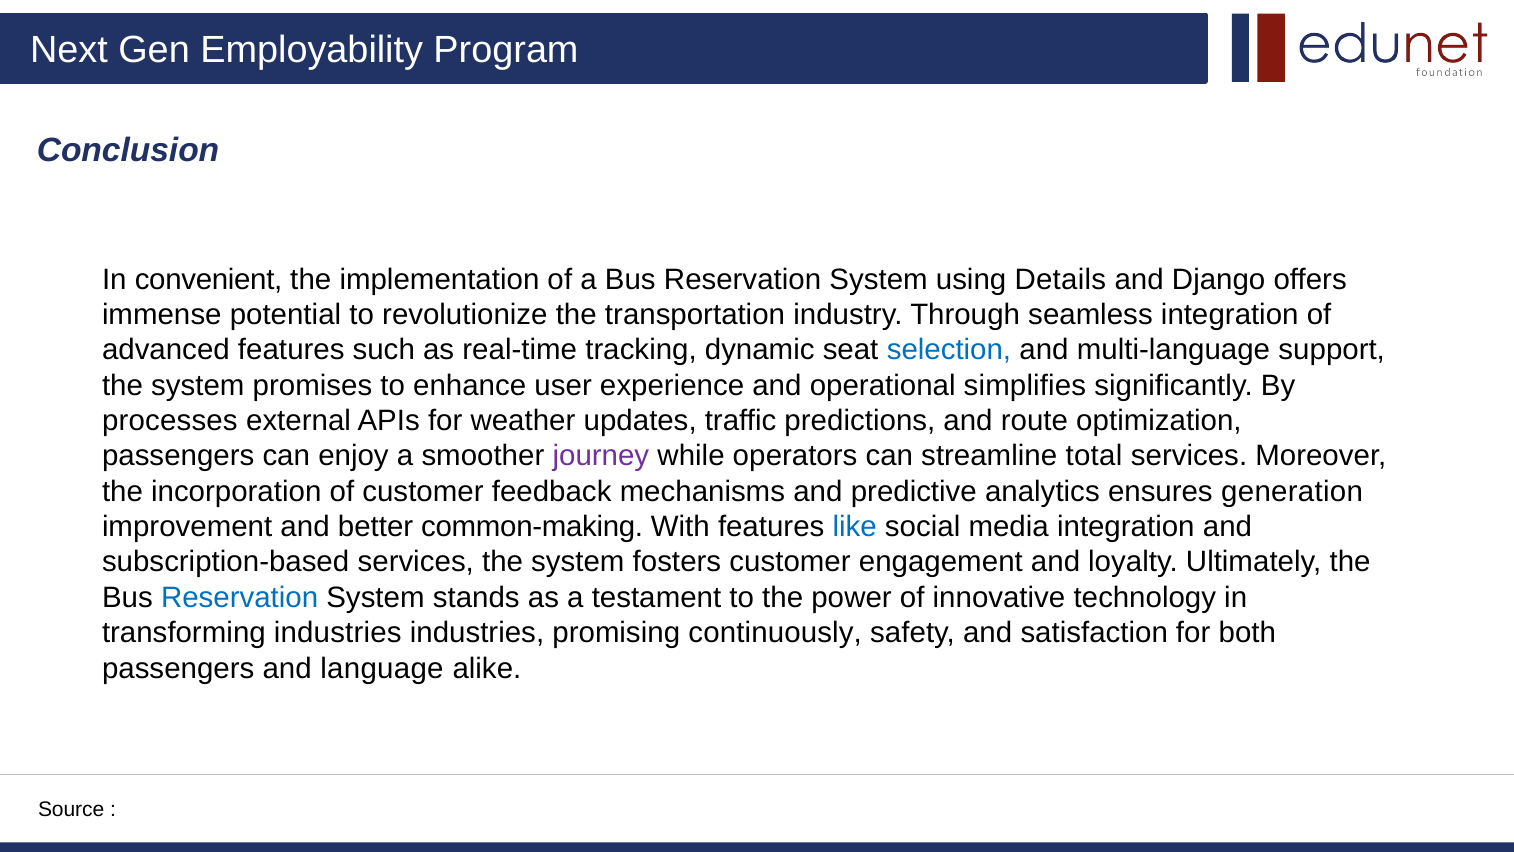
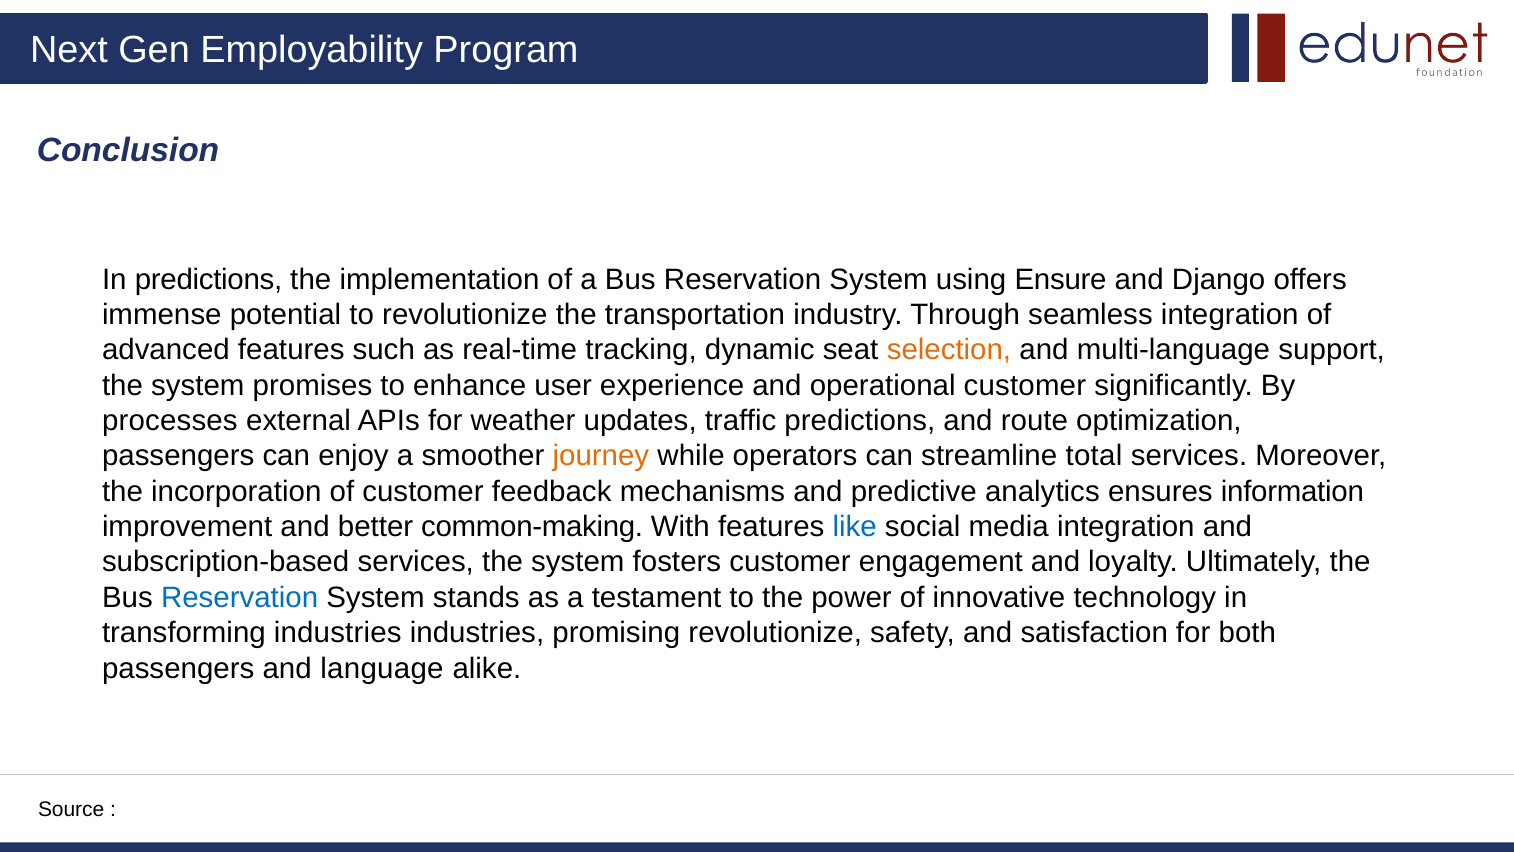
In convenient: convenient -> predictions (209, 279)
Details: Details -> Ensure (1061, 279)
selection colour: blue -> orange (949, 350)
operational simplifies: simplifies -> customer (1025, 385)
journey colour: purple -> orange (601, 456)
generation: generation -> information (1292, 491)
promising continuously: continuously -> revolutionize (775, 633)
